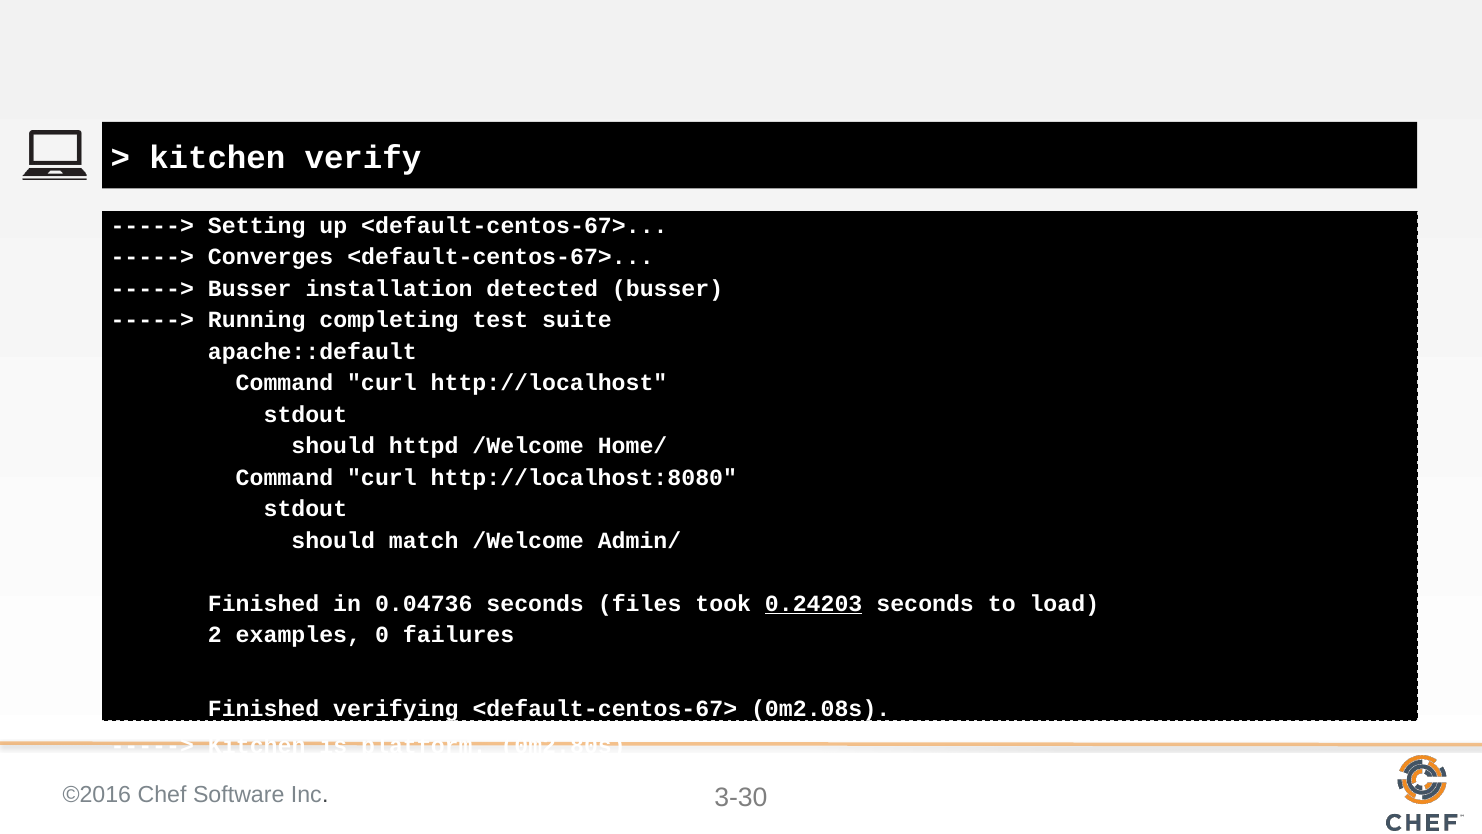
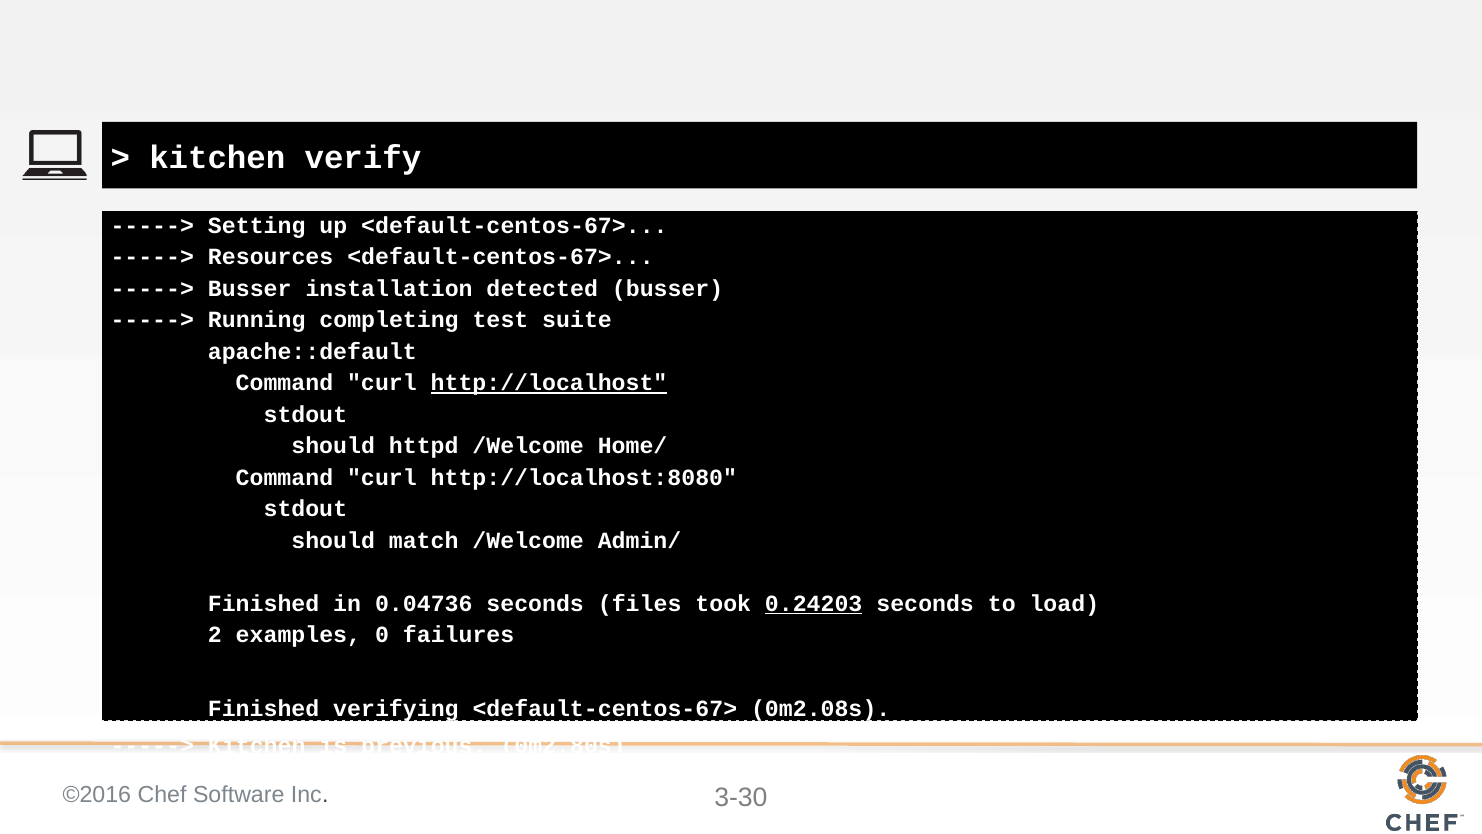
Converges: Converges -> Resources (271, 257)
http://localhost underline: none -> present (549, 383)
platform: platform -> previous (424, 746)
